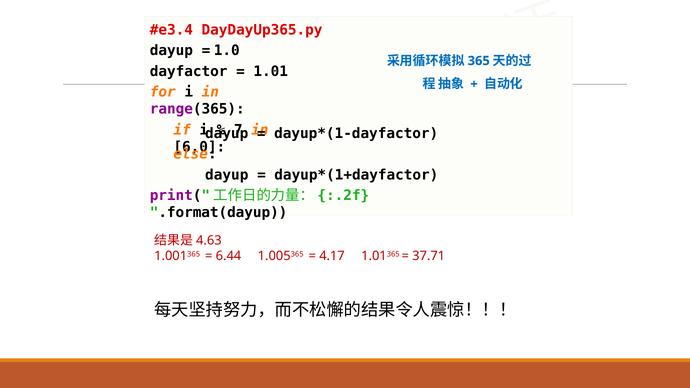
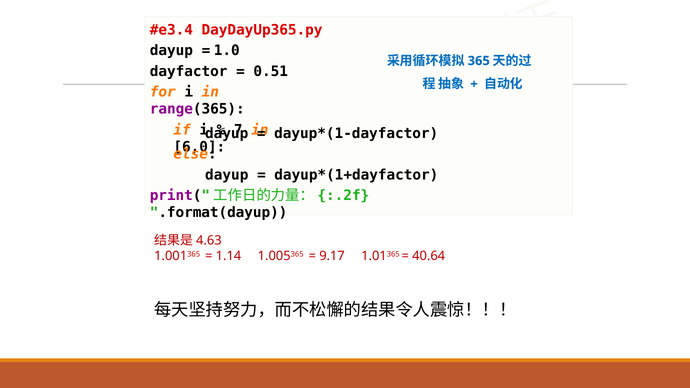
1.01: 1.01 -> 0.51 (271, 71)
6.44: 6.44 -> 1.14 (228, 256)
4.17: 4.17 -> 9.17 (332, 256)
37.71: 37.71 -> 40.64 (429, 256)
